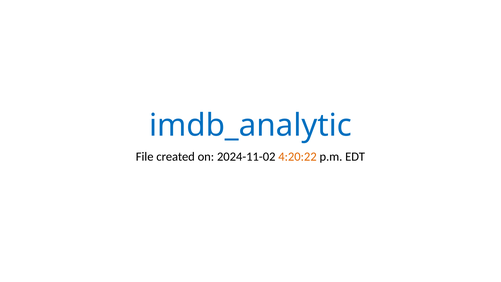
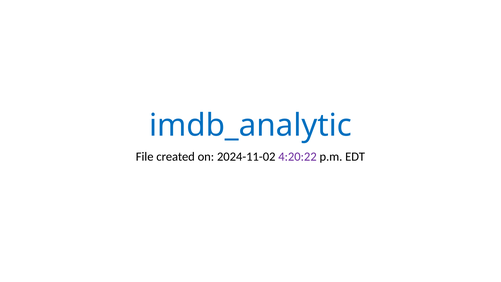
4:20:22 colour: orange -> purple (297, 157)
